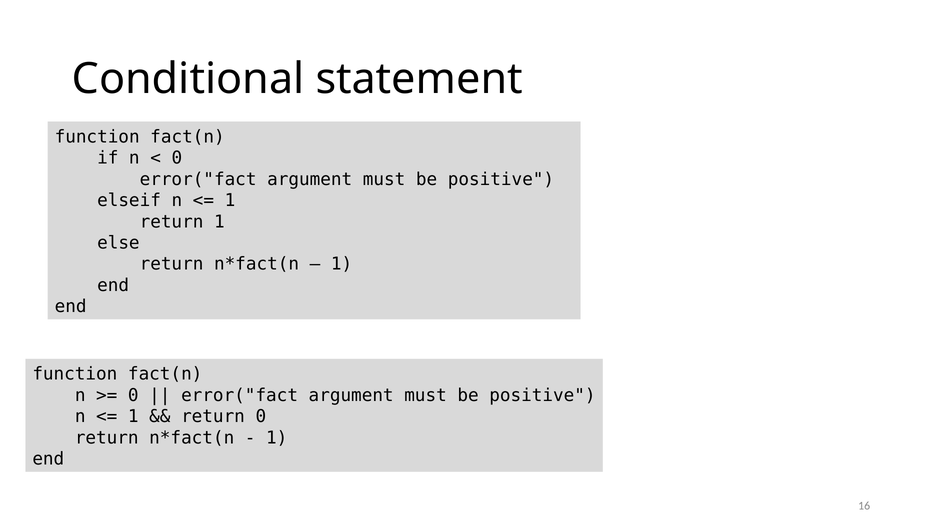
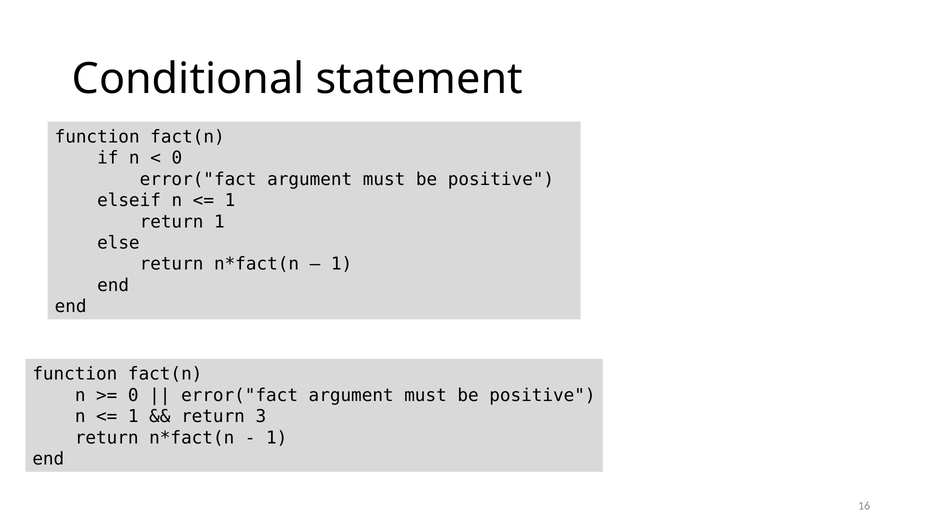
return 0: 0 -> 3 (261, 416)
